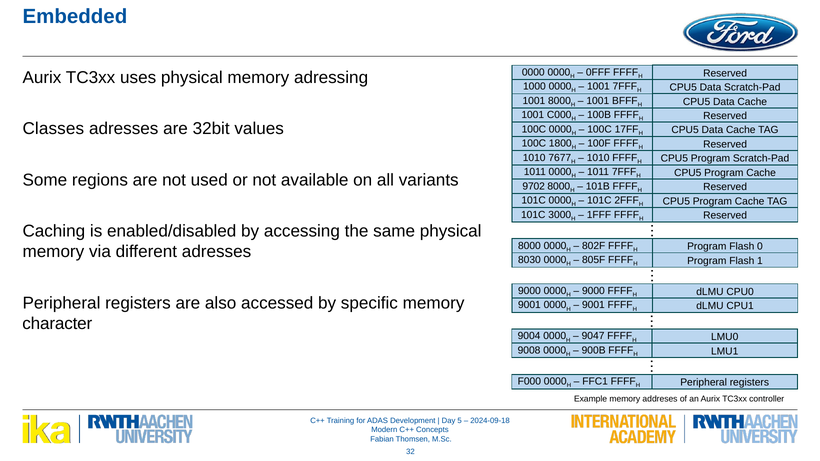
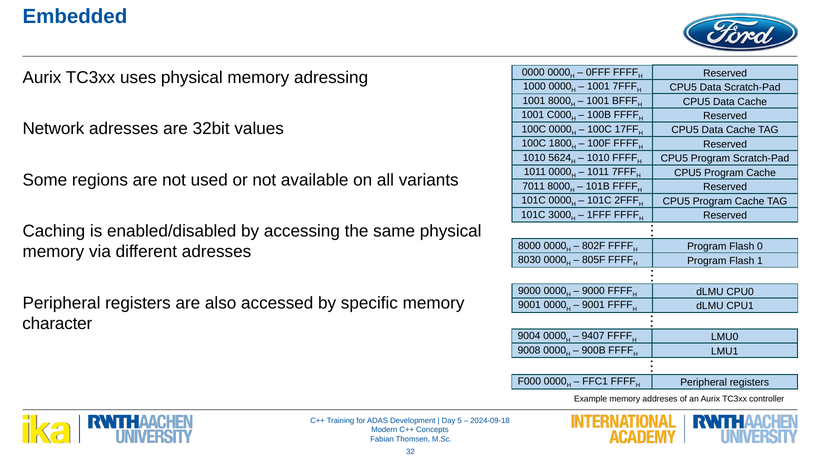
Classes: Classes -> Network (53, 129)
7677: 7677 -> 5624 (560, 158)
9702: 9702 -> 7011 (534, 186)
9047: 9047 -> 9407 (593, 336)
